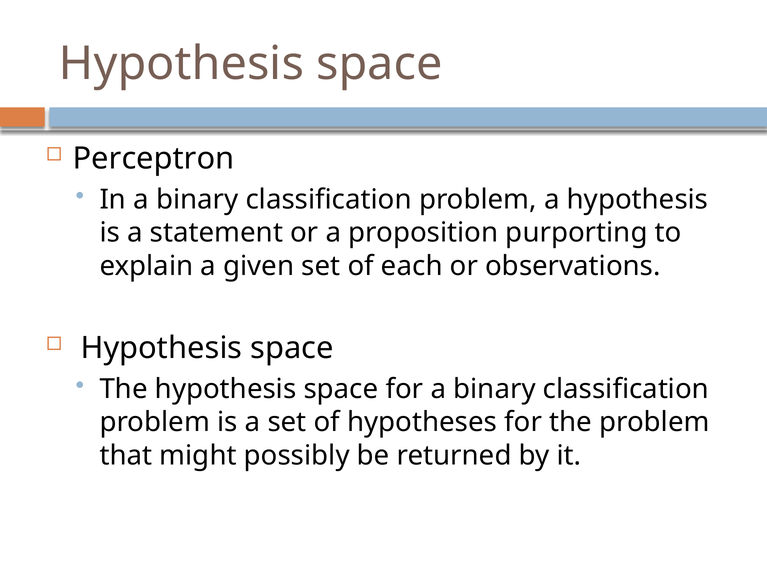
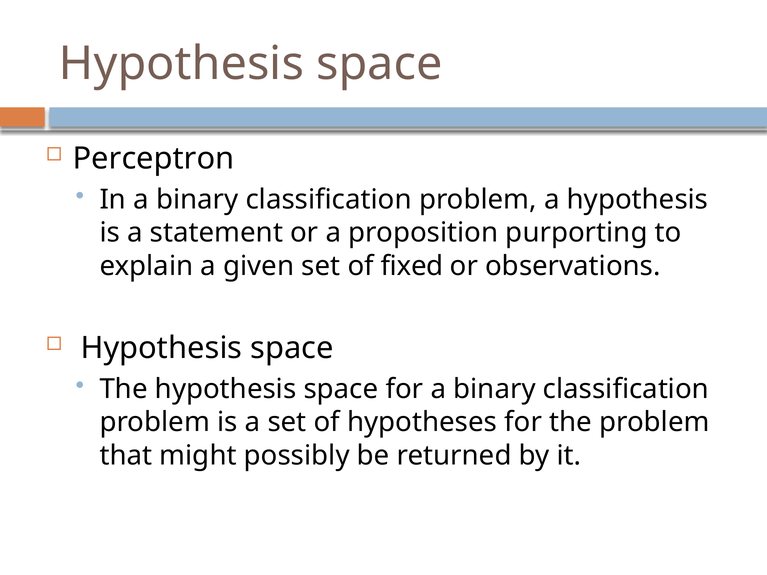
each: each -> fixed (412, 266)
